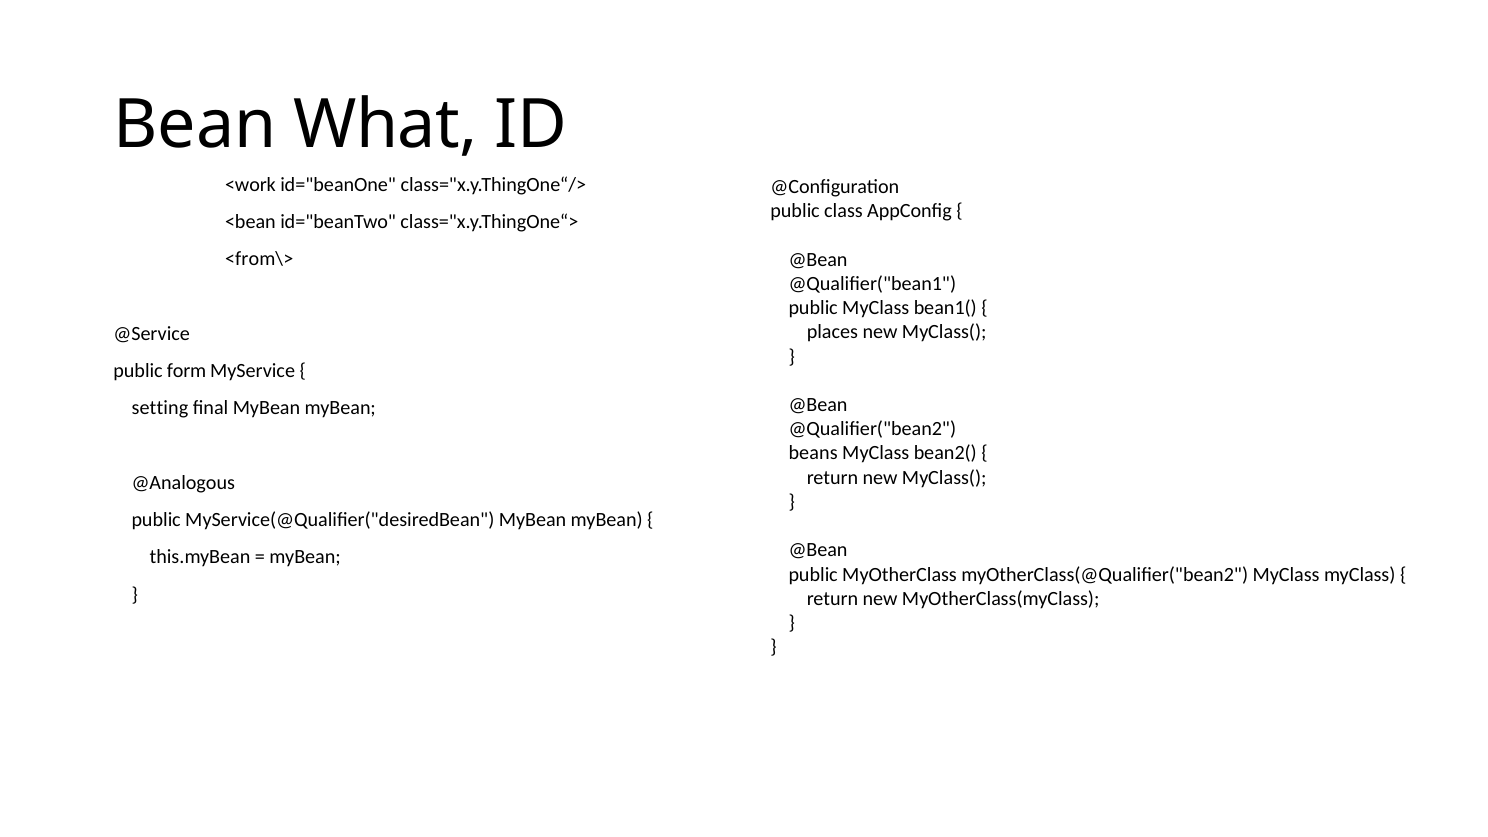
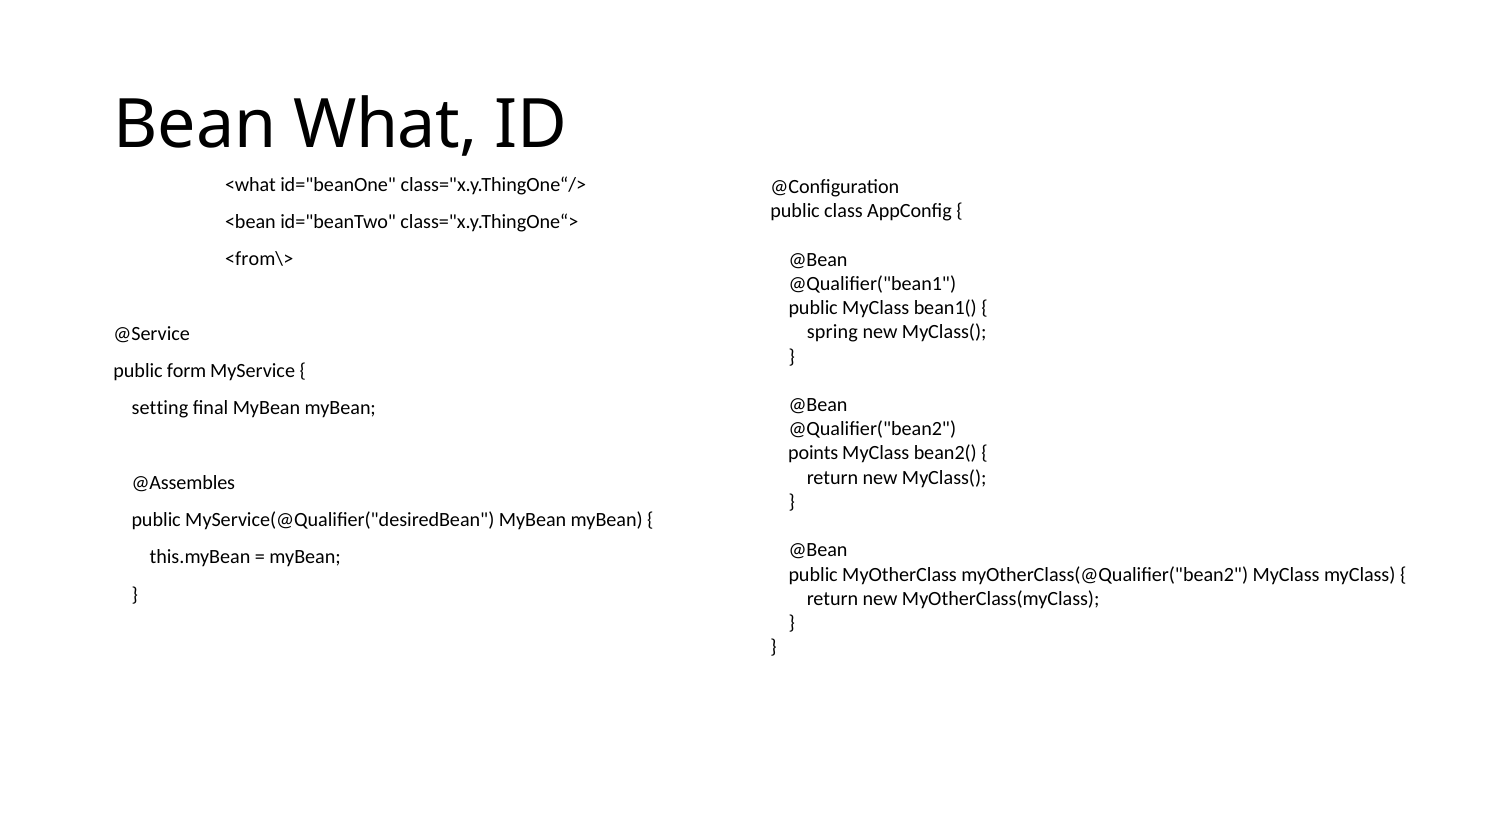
<work: <work -> <what (250, 184)
places: places -> spring (832, 332)
beans: beans -> points (813, 453)
@Analogous: @Analogous -> @Assembles (183, 483)
